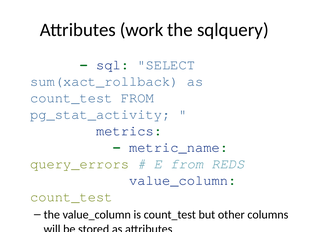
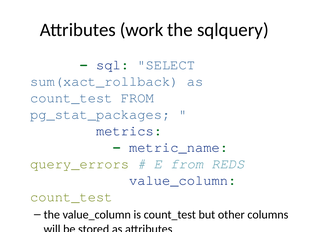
pg_stat_activity: pg_stat_activity -> pg_stat_packages (100, 114)
